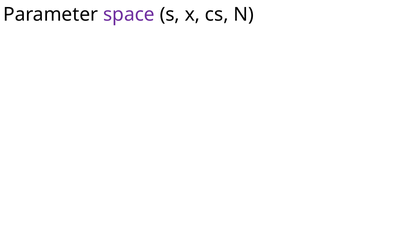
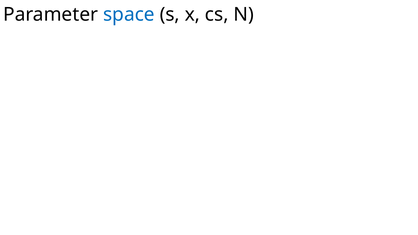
space colour: purple -> blue (129, 14)
